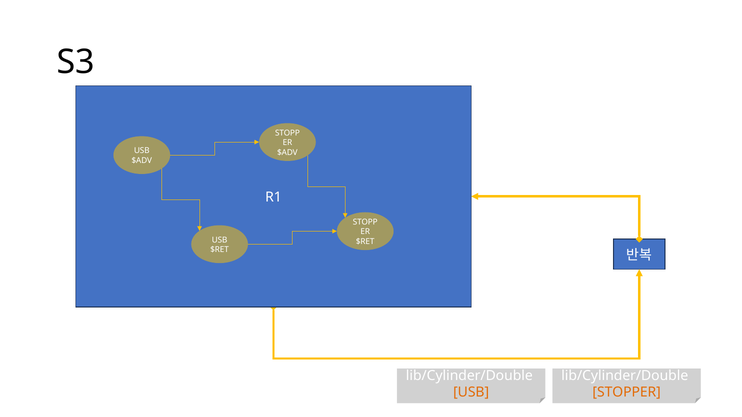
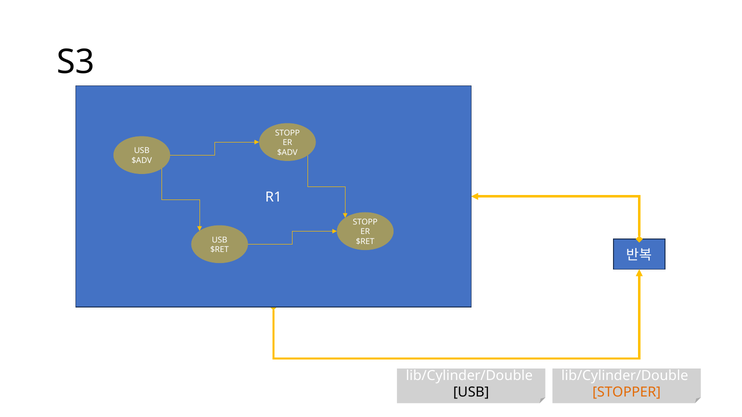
USB colour: orange -> black (471, 393)
